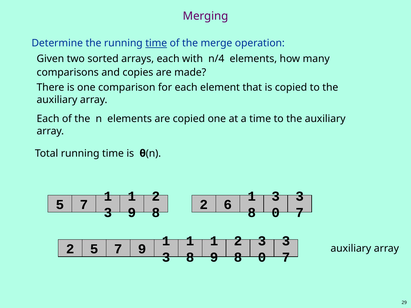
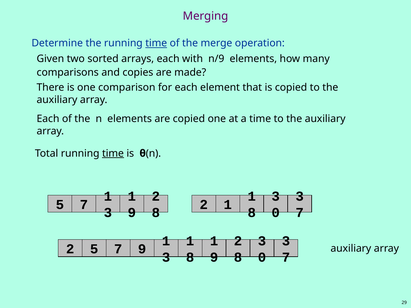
n/4: n/4 -> n/9 (216, 59)
time underline: none -> present (113, 153)
2 6: 6 -> 1 (228, 205)
